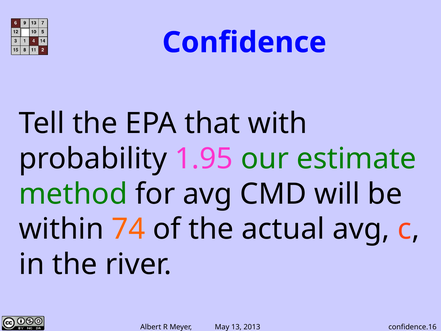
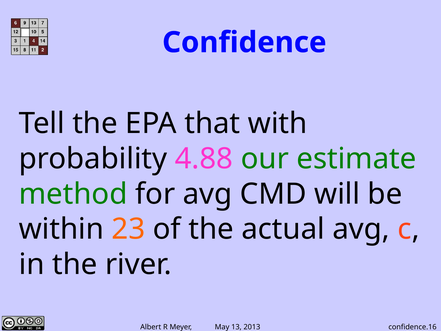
1.95: 1.95 -> 4.88 (204, 159)
74: 74 -> 23 (128, 229)
